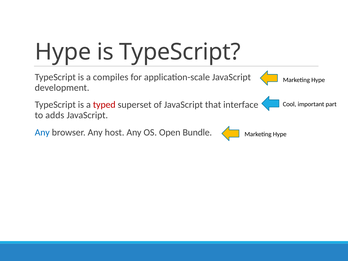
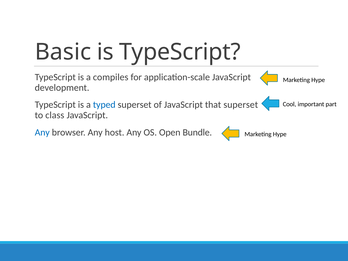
Hype: Hype -> Basic (63, 52)
typed colour: red -> blue (104, 105)
that interface: interface -> superset (241, 105)
adds: adds -> class (55, 115)
